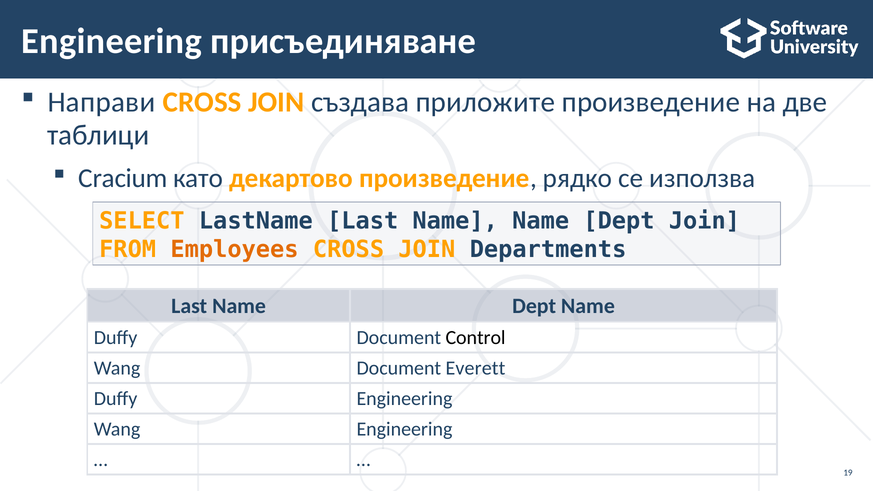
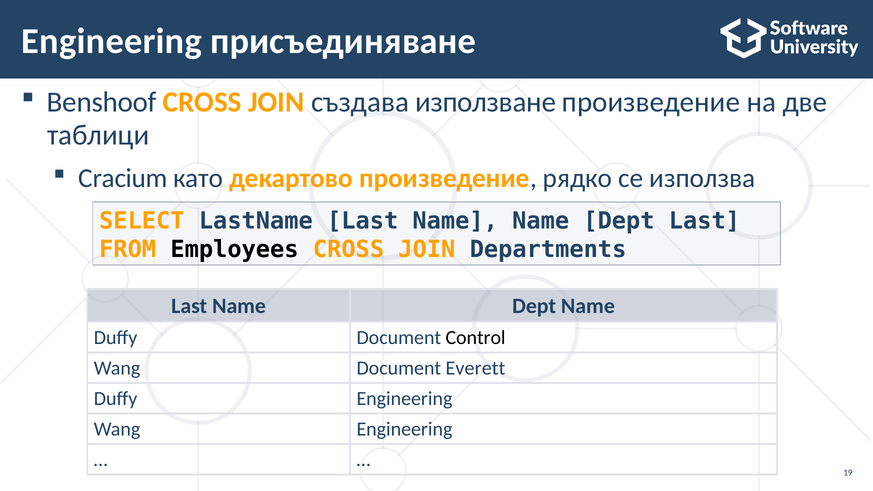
Направи: Направи -> Benshoof (102, 102)
приложите: приложите -> използване (486, 102)
Dept Join: Join -> Last (704, 221)
Employees colour: orange -> black (235, 249)
